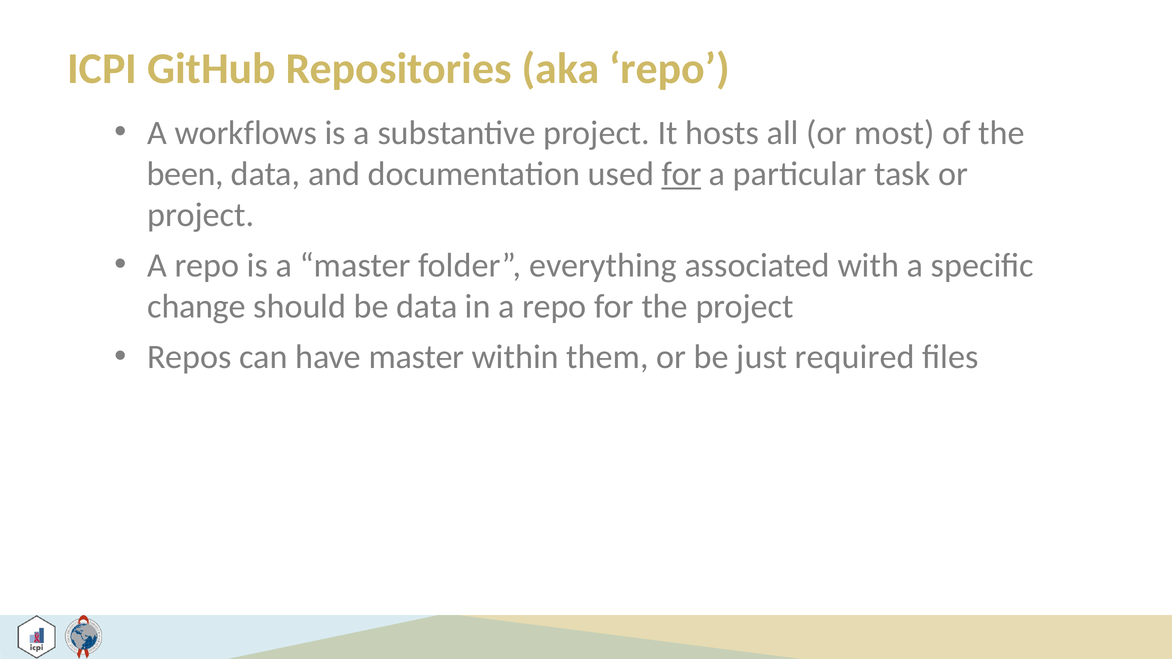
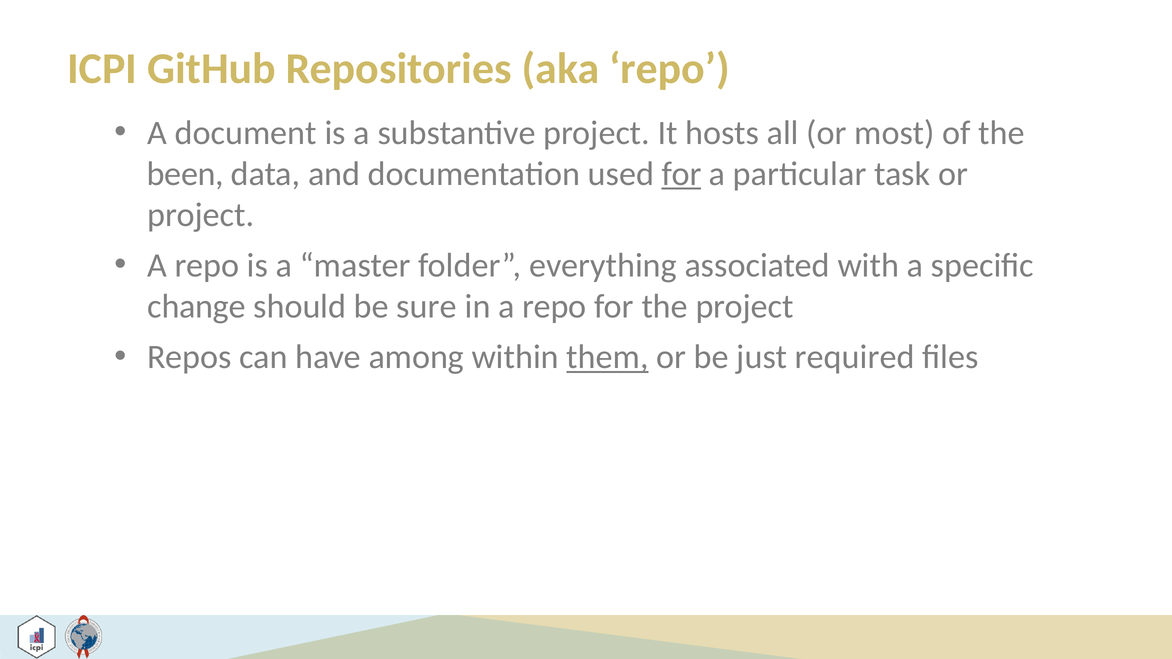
workflows: workflows -> document (246, 133)
be data: data -> sure (427, 307)
have master: master -> among (416, 357)
them underline: none -> present (608, 357)
